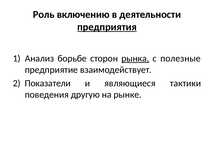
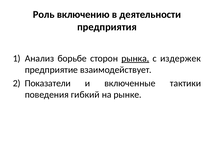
предприятия underline: present -> none (107, 27)
полезные: полезные -> издержек (181, 58)
являющиеся: являющиеся -> включенные (130, 83)
другую: другую -> гибкий (85, 94)
